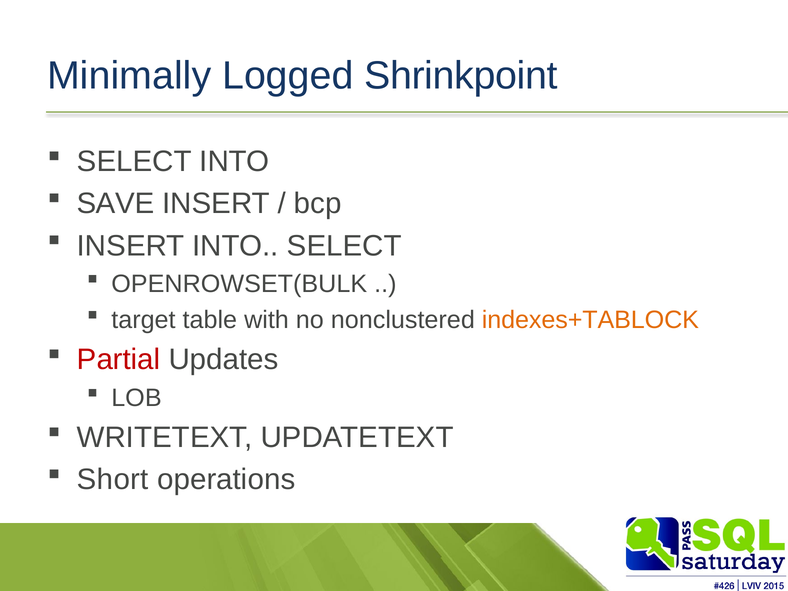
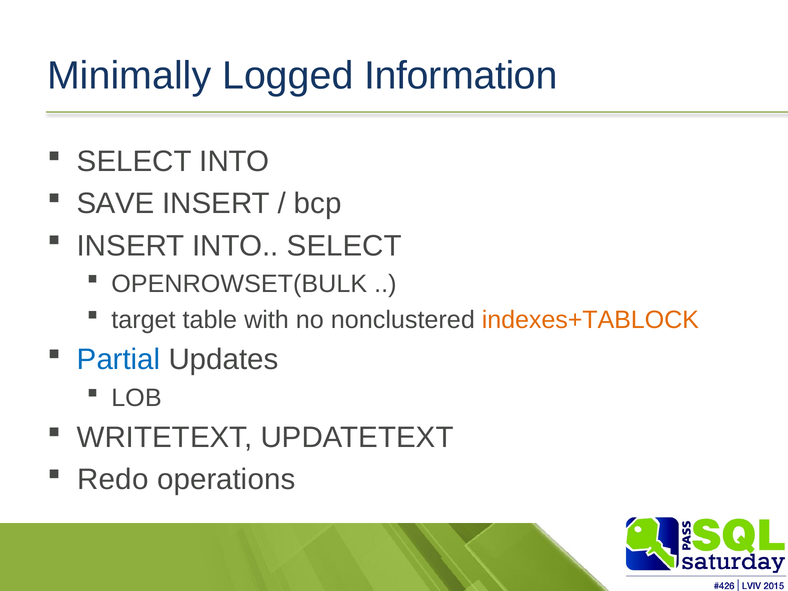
Shrinkpoint: Shrinkpoint -> Information (461, 76)
Partial colour: red -> blue (119, 360)
Short: Short -> Redo (113, 480)
